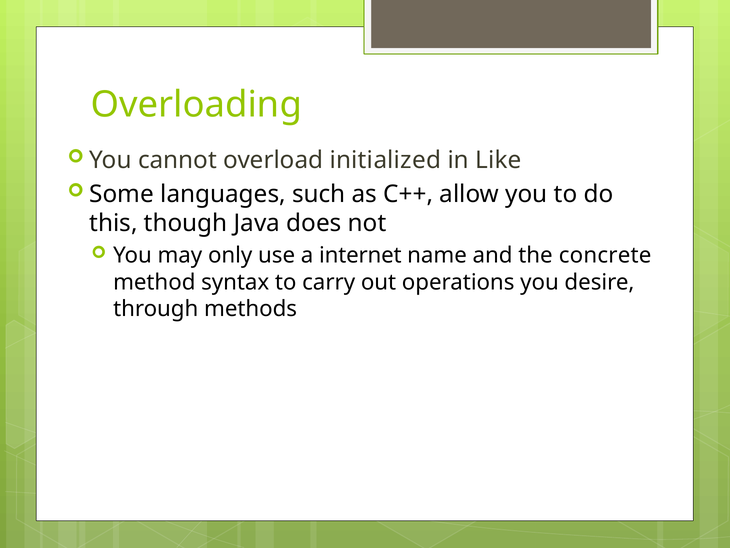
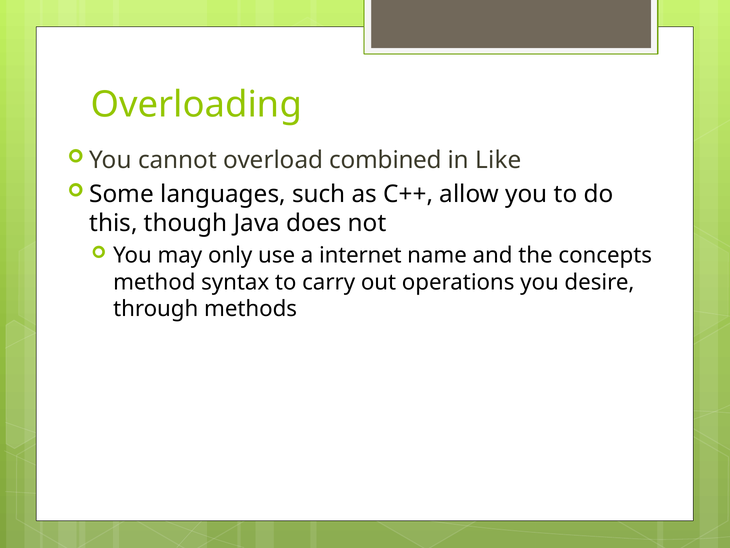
initialized: initialized -> combined (386, 160)
concrete: concrete -> concepts (605, 255)
